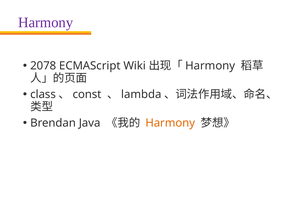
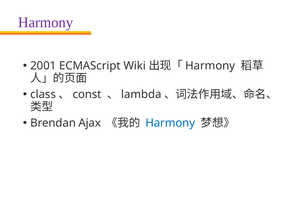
2078: 2078 -> 2001 (43, 66)
Java: Java -> Ajax (90, 123)
Harmony colour: orange -> blue (170, 123)
